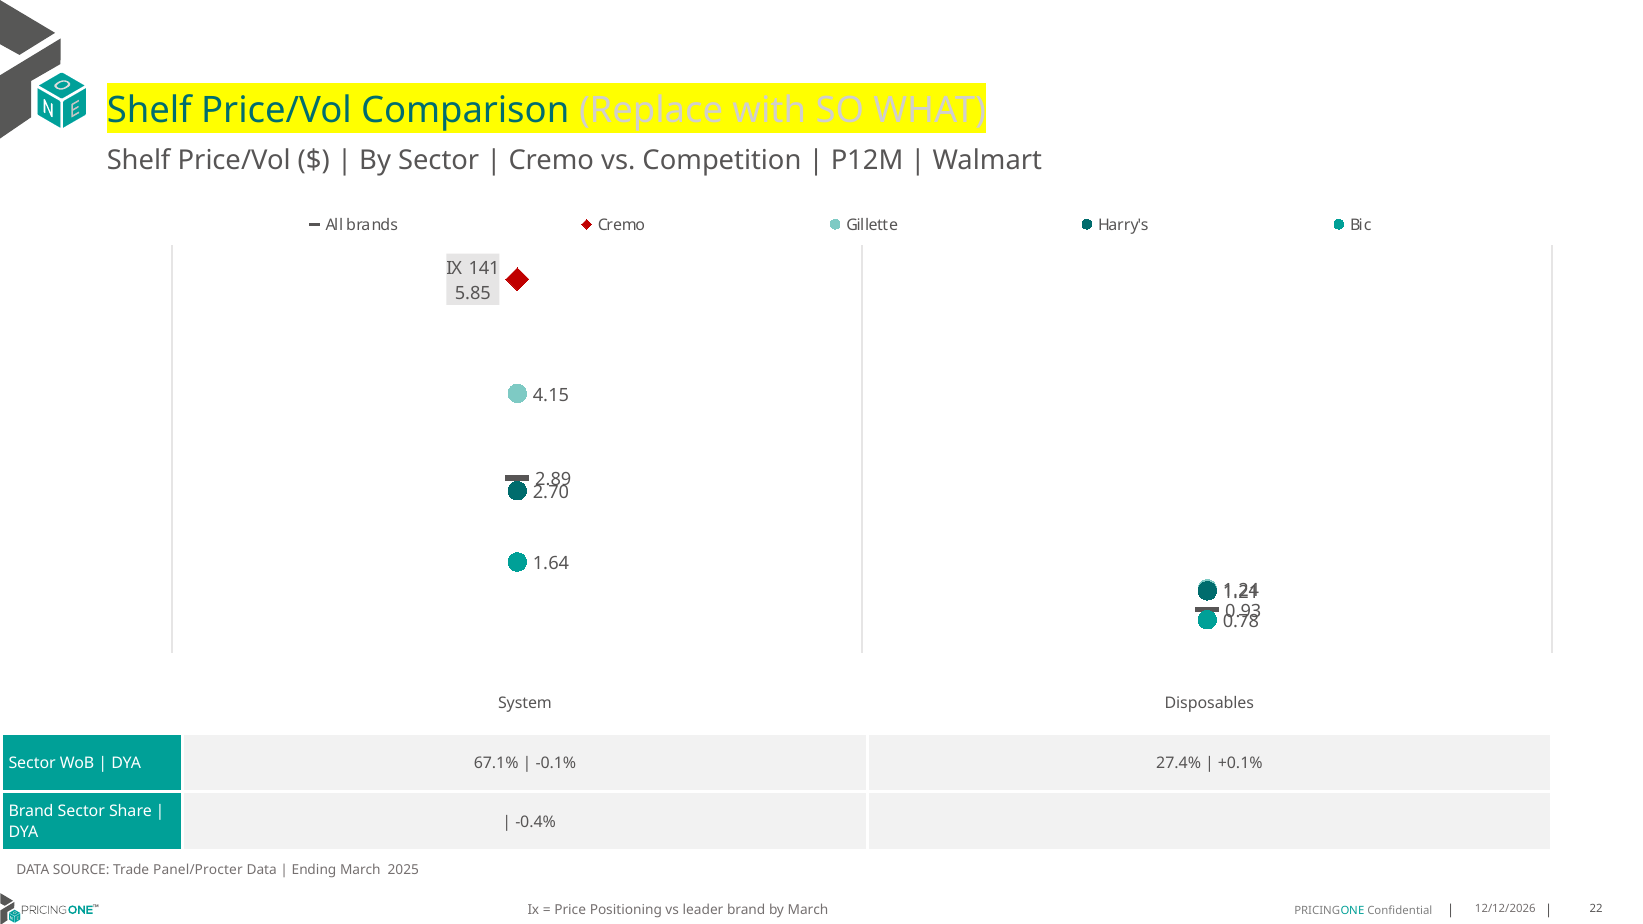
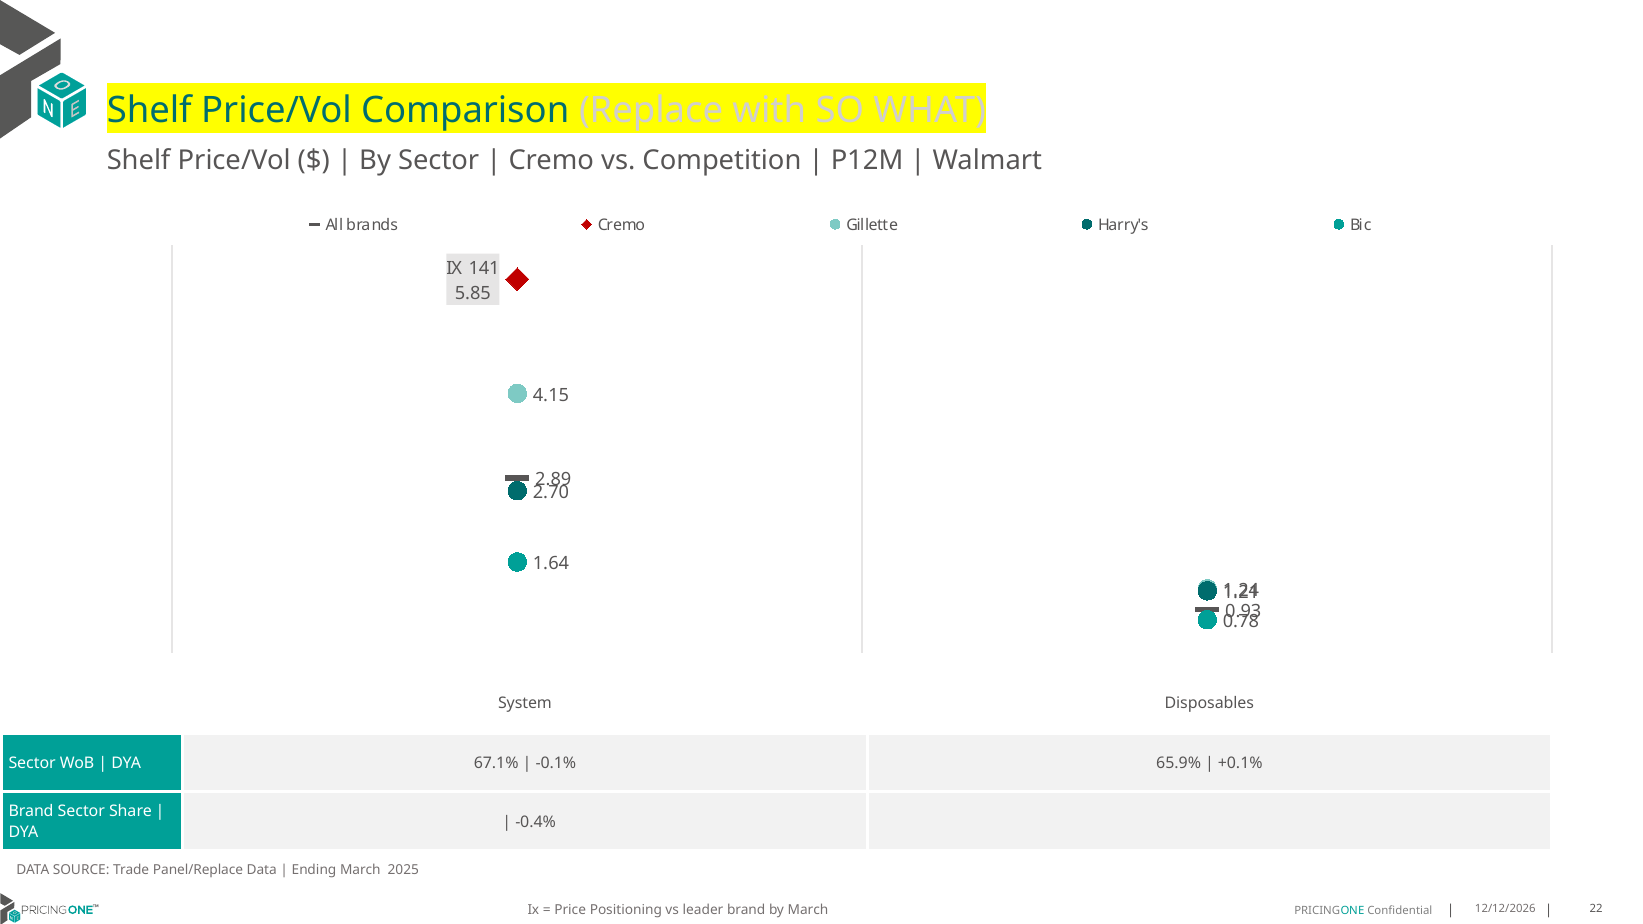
27.4%: 27.4% -> 65.9% (1179, 764)
Panel/Procter: Panel/Procter -> Panel/Replace (198, 870)
